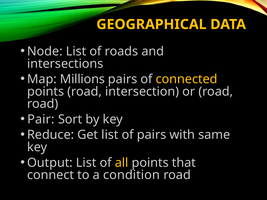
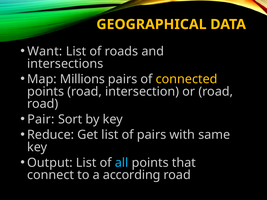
Node: Node -> Want (45, 51)
all colour: yellow -> light blue (122, 163)
condition: condition -> according (132, 175)
